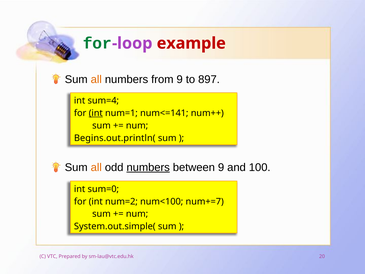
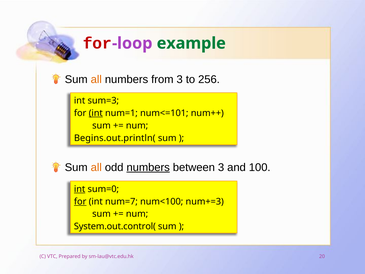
for colour: green -> red (97, 43)
example colour: red -> green (191, 43)
from 9: 9 -> 3 (180, 79)
897: 897 -> 256 (209, 79)
sum=4: sum=4 -> sum=3 (103, 100)
num<=141: num<=141 -> num<=101 (164, 113)
between 9: 9 -> 3 (221, 167)
int underline: none -> present (80, 189)
for underline: none -> present (80, 201)
num=2: num=2 -> num=7 (121, 201)
num+=7: num+=7 -> num+=3 (205, 201)
System.out.simple(: System.out.simple( -> System.out.control( (115, 226)
